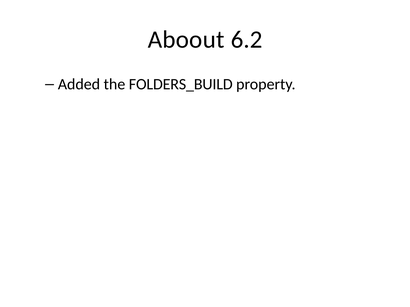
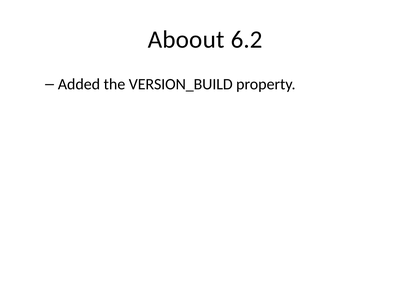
FOLDERS_BUILD: FOLDERS_BUILD -> VERSION_BUILD (181, 84)
